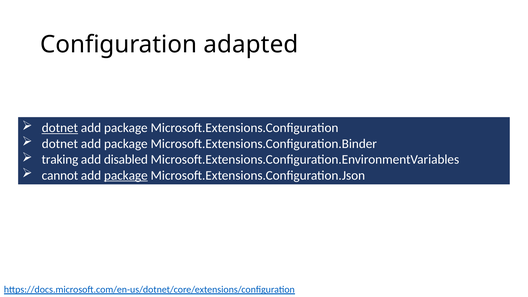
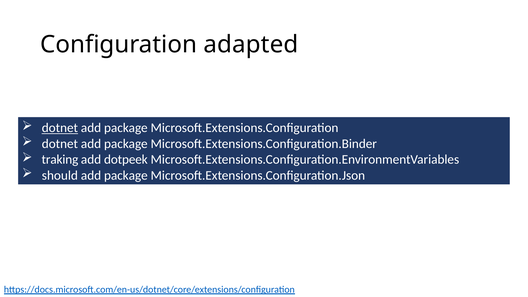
disabled: disabled -> dotpeek (126, 160)
cannot: cannot -> should (60, 175)
package underline: present -> none (126, 175)
